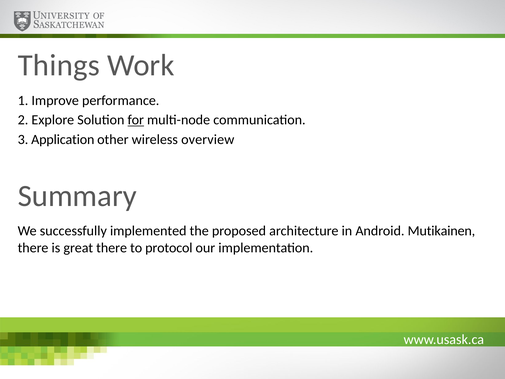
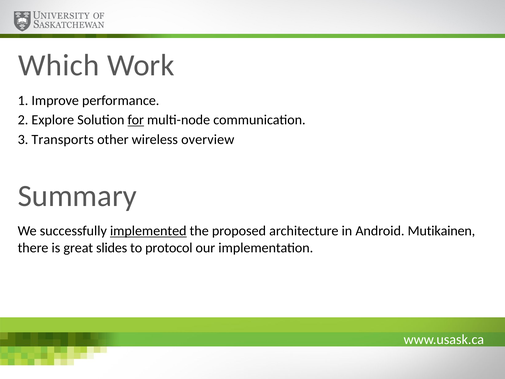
Things: Things -> Which (59, 65)
Application: Application -> Transports (63, 140)
implemented underline: none -> present (148, 231)
great there: there -> slides (112, 248)
